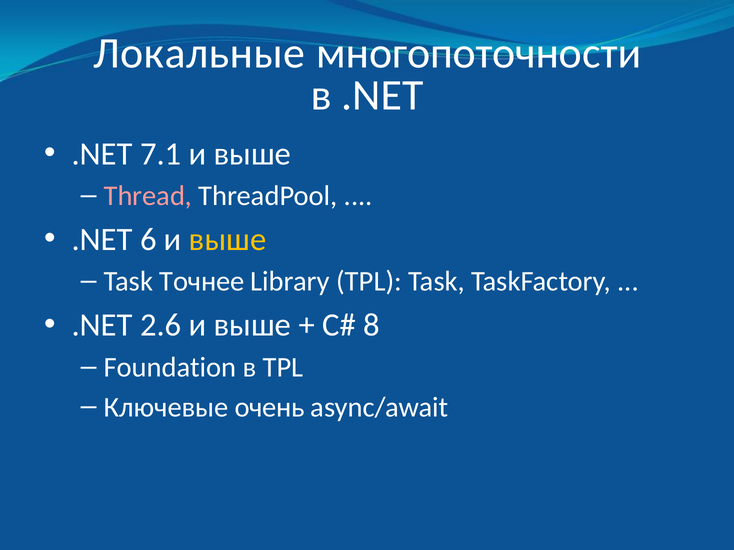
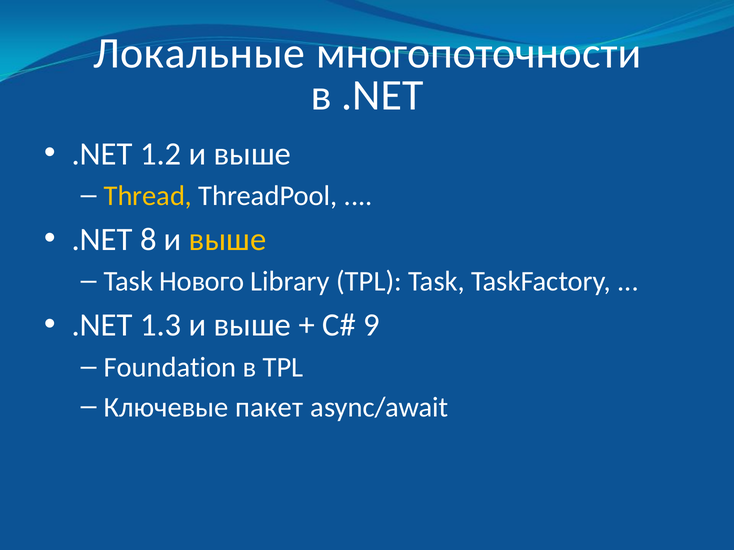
7.1: 7.1 -> 1.2 (161, 154)
Thread colour: pink -> yellow (148, 196)
6: 6 -> 8 (148, 240)
Точнее: Точнее -> Нового (202, 282)
2.6: 2.6 -> 1.3 (161, 325)
8: 8 -> 9 (372, 325)
очень: очень -> пакет (269, 407)
